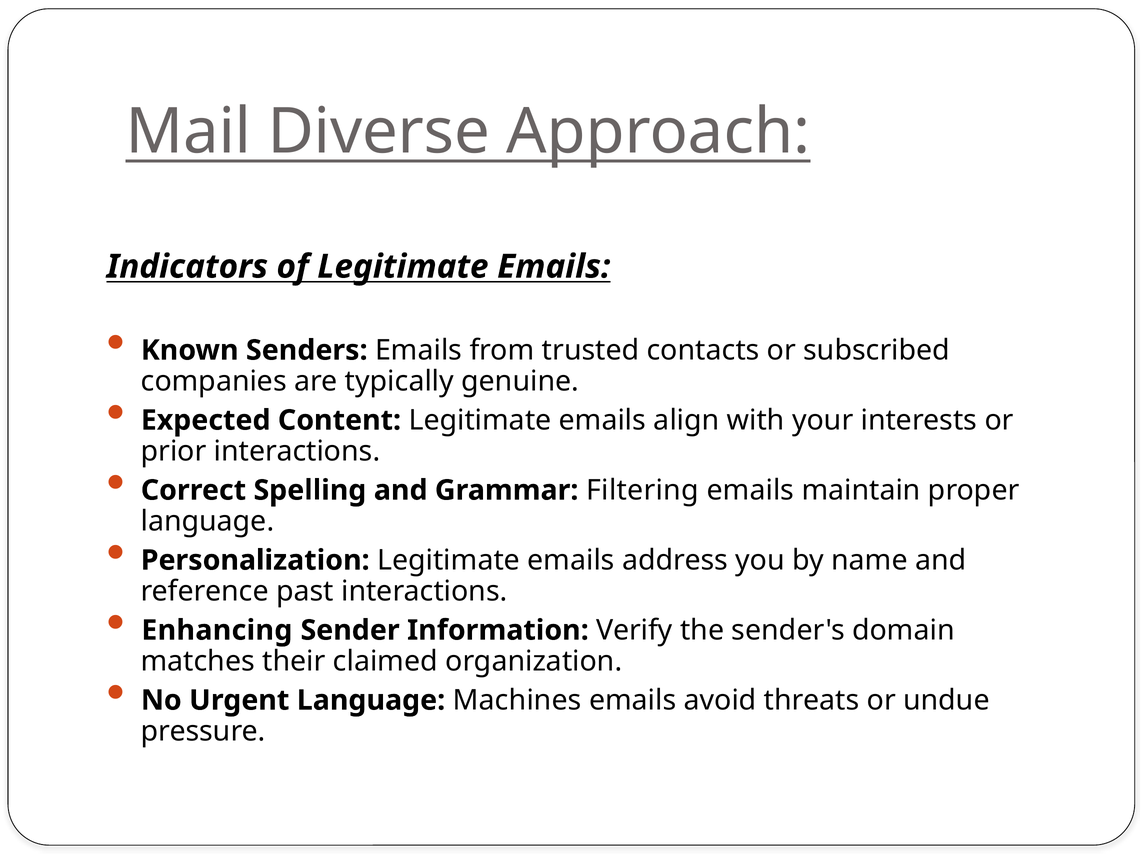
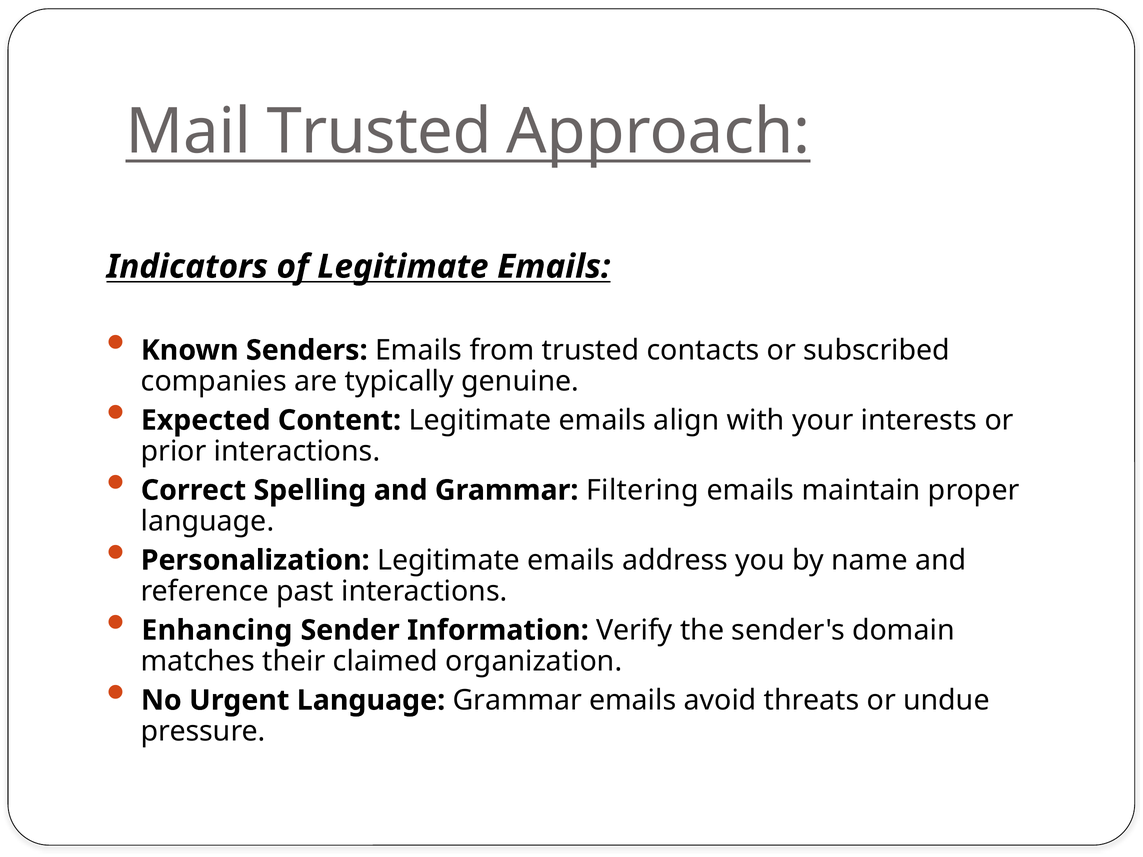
Mail Diverse: Diverse -> Trusted (379, 132)
Language Machines: Machines -> Grammar (517, 700)
